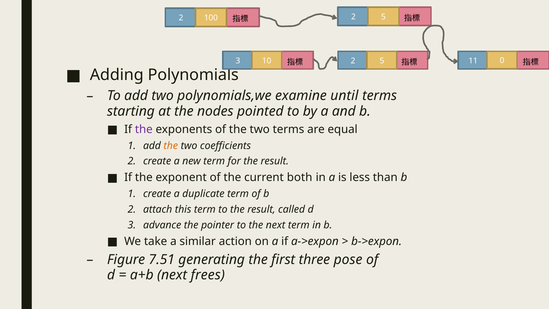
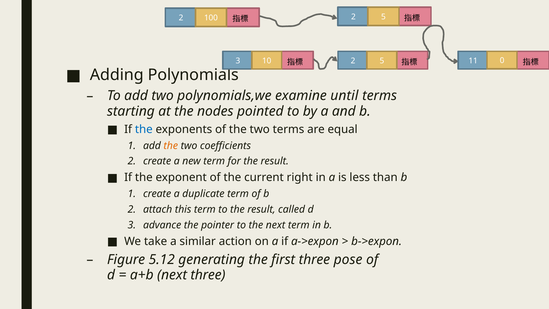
the colour: purple -> blue (144, 129)
both: both -> right (300, 177)
7.51: 7.51 -> 5.12 (162, 259)
next frees: frees -> three (208, 275)
